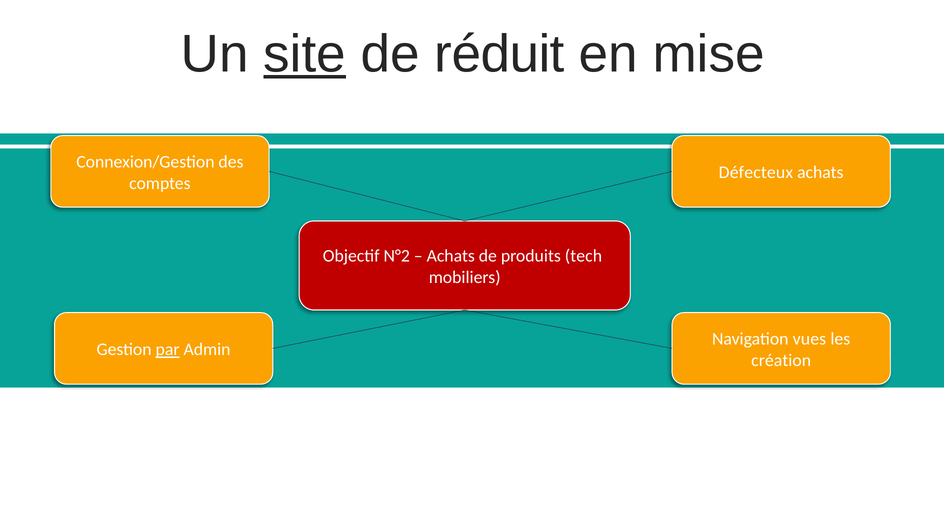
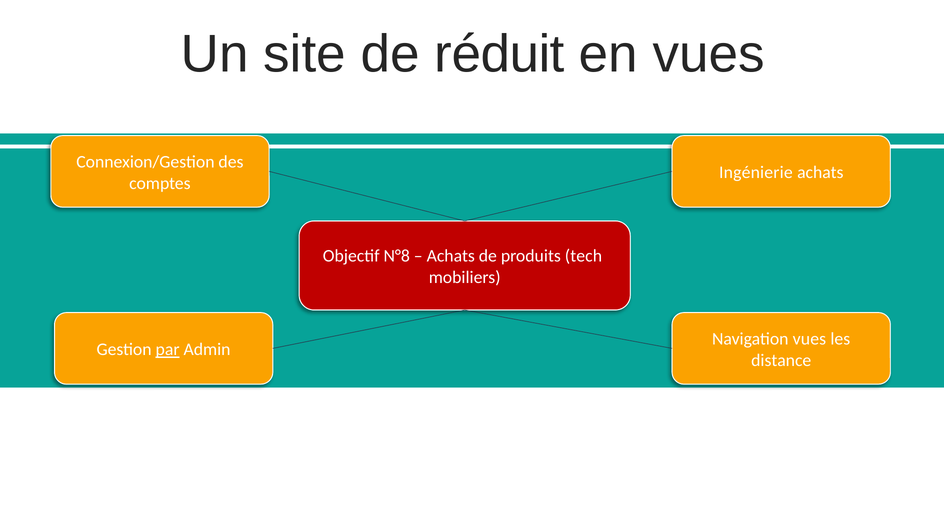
site underline: present -> none (305, 54)
en mise: mise -> vues (709, 54)
Défecteux: Défecteux -> Ingénierie (756, 173)
N°2: N°2 -> N°8 (397, 256)
création: création -> distance (781, 360)
